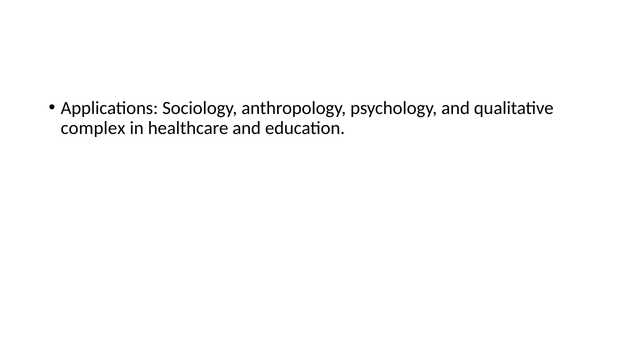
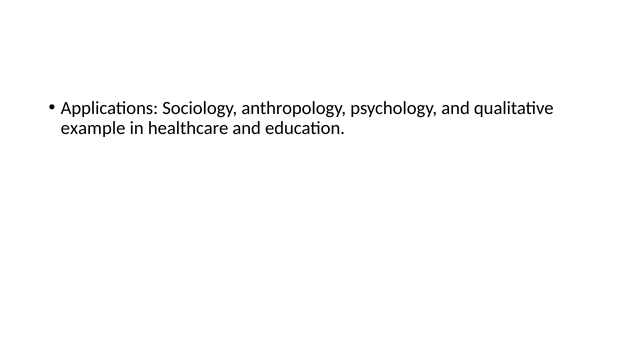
complex: complex -> example (93, 128)
